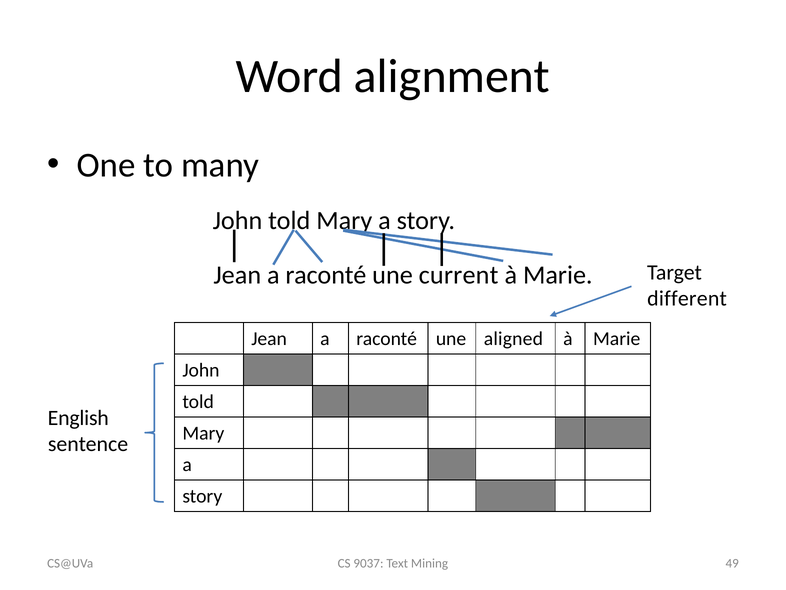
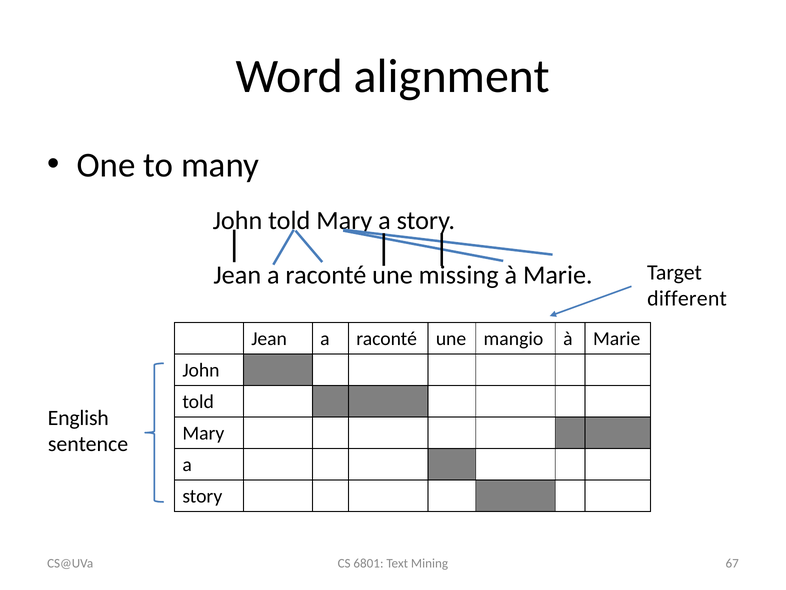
current: current -> missing (459, 275)
aligned: aligned -> mangio (513, 338)
9037: 9037 -> 6801 (368, 563)
49: 49 -> 67 (732, 563)
